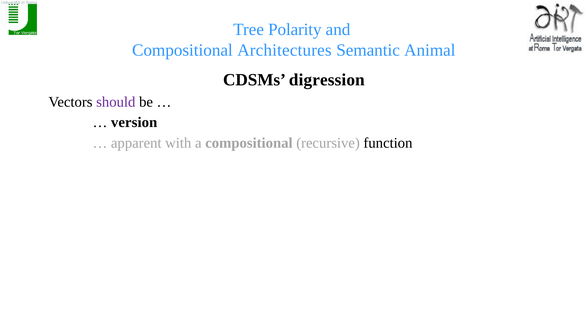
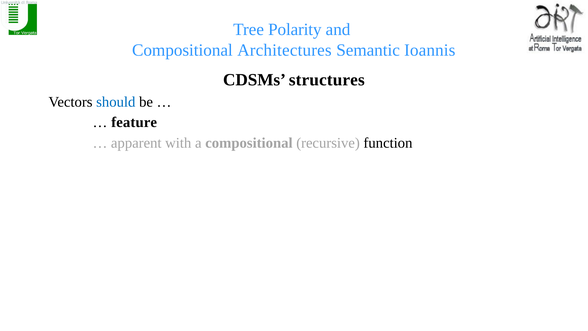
Animal: Animal -> Ioannis (430, 50)
digression: digression -> structures (327, 80)
should colour: purple -> blue (116, 102)
version: version -> feature (134, 122)
